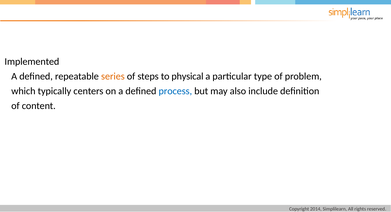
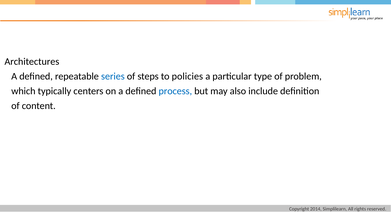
Implemented: Implemented -> Architectures (32, 62)
series colour: orange -> blue (113, 76)
physical: physical -> policies (187, 76)
